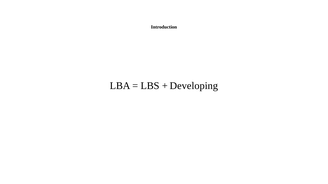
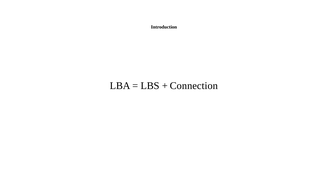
Developing: Developing -> Connection (194, 86)
